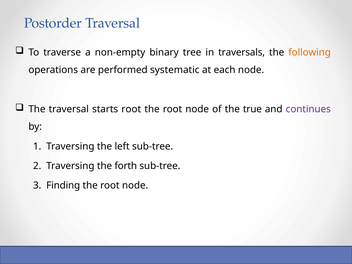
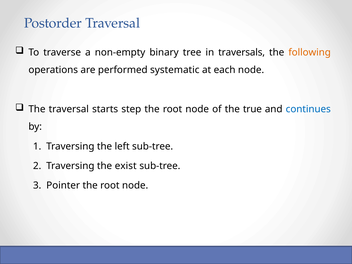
starts root: root -> step (131, 109)
continues colour: purple -> blue (308, 109)
forth: forth -> exist (126, 166)
Finding: Finding -> Pointer (63, 186)
